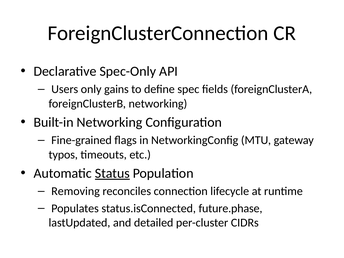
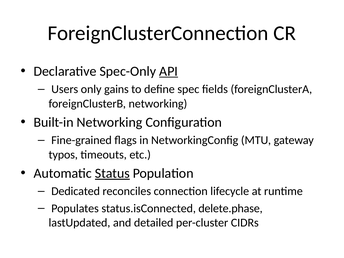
API underline: none -> present (169, 71)
Removing: Removing -> Dedicated (76, 191)
future.phase: future.phase -> delete.phase (231, 208)
